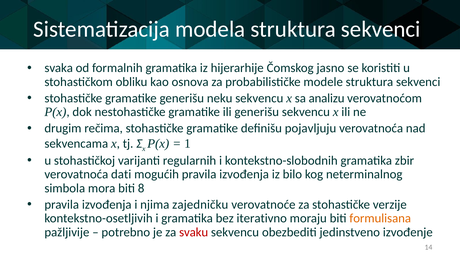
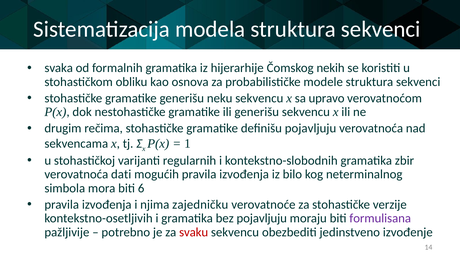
jasno: jasno -> nekih (331, 68)
analizu: analizu -> upravo (327, 98)
8: 8 -> 6 (141, 188)
bez iterativno: iterativno -> pojavljuju (262, 218)
formulisana colour: orange -> purple (380, 218)
